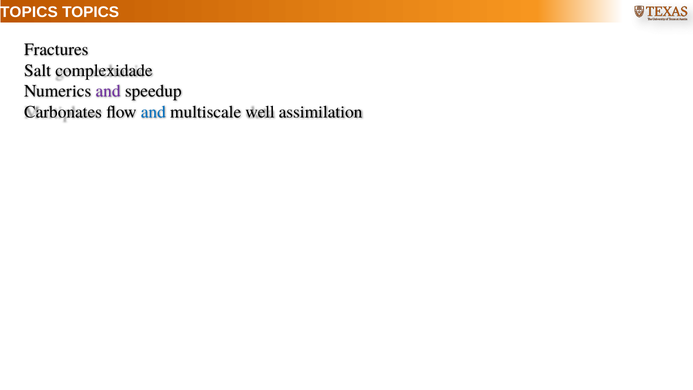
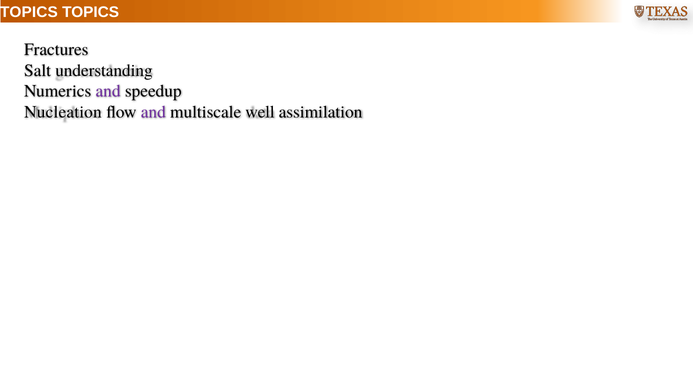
complexidade: complexidade -> understanding (104, 70)
Carbonates: Carbonates -> Nucleation (63, 112)
and colour: blue -> purple (153, 112)
